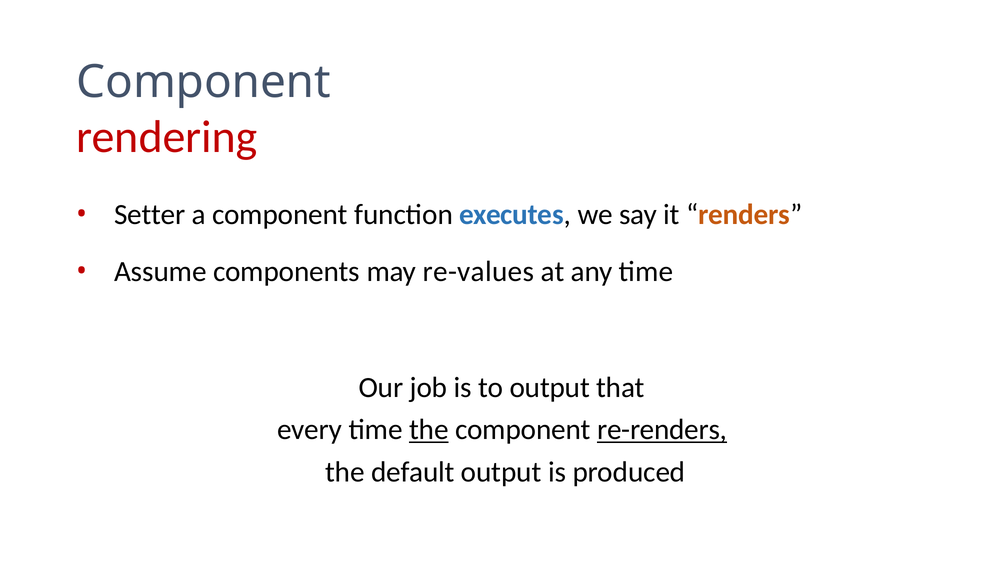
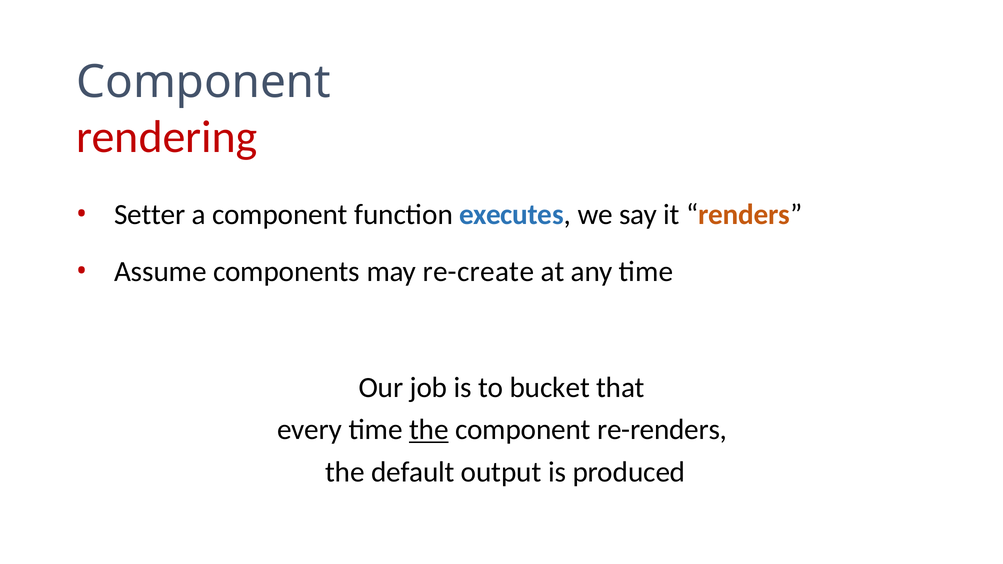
re-values: re-values -> re-create (478, 271)
to output: output -> bucket (550, 388)
re-renders underline: present -> none (662, 430)
